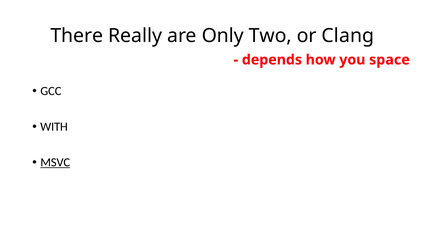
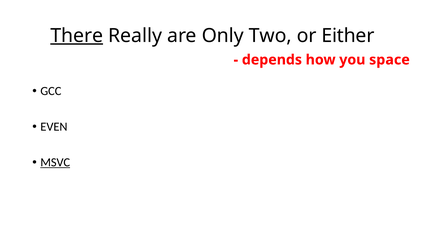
There underline: none -> present (77, 36)
Clang: Clang -> Either (348, 36)
WITH: WITH -> EVEN (54, 127)
